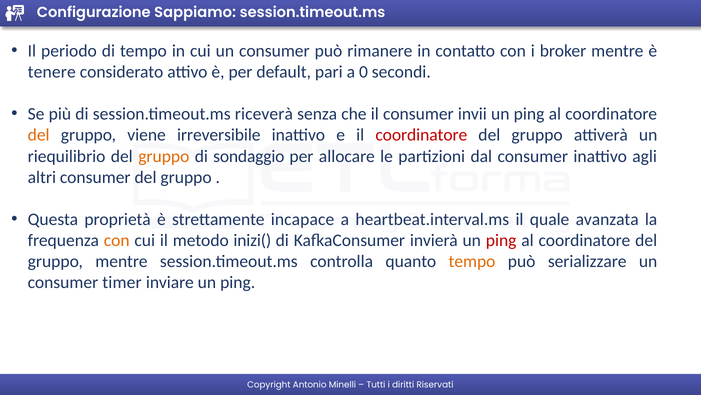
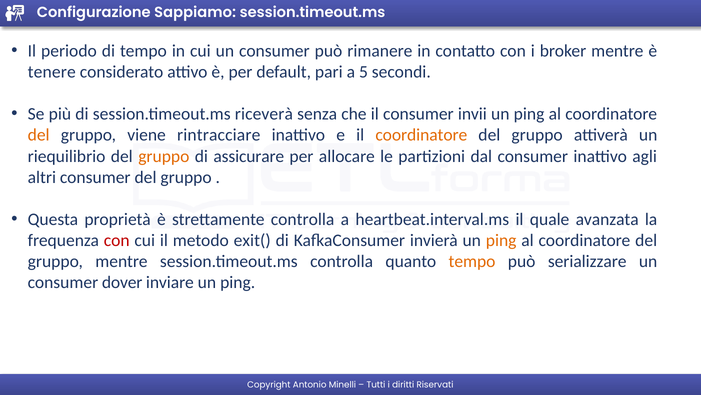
0: 0 -> 5 (363, 72)
irreversibile: irreversibile -> rintracciare (219, 135)
coordinatore colour: red -> orange (421, 135)
sondaggio: sondaggio -> assicurare (249, 156)
strettamente incapace: incapace -> controlla (303, 219)
con colour: orange -> red (117, 240)
inizi(: inizi( -> exit( (252, 240)
ping colour: red -> orange (501, 240)
timer: timer -> dover (122, 282)
